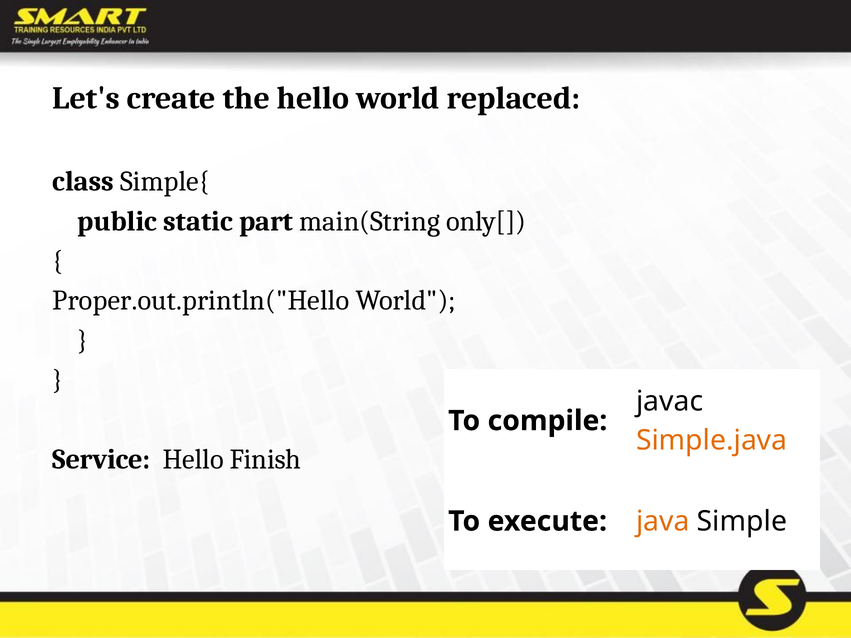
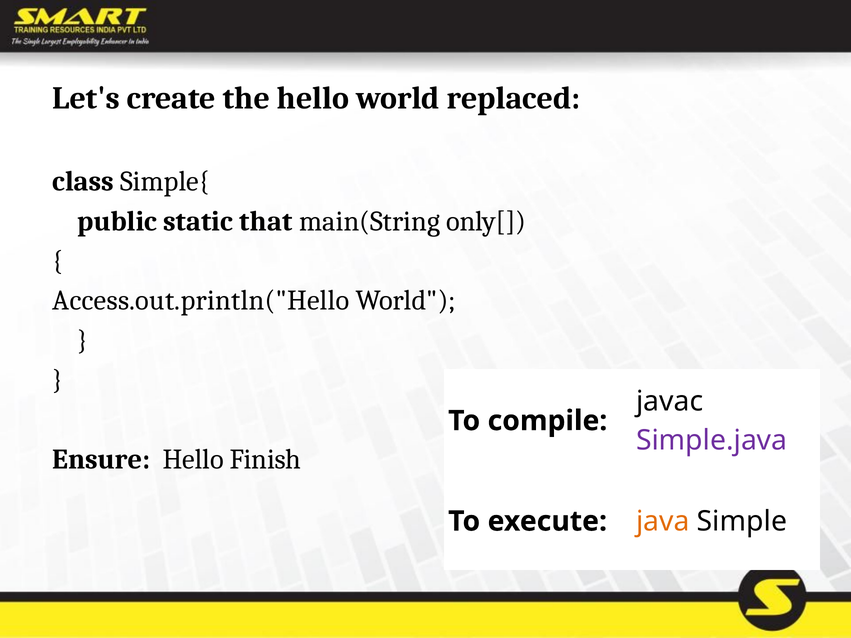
part: part -> that (266, 221)
Proper.out.println("Hello: Proper.out.println("Hello -> Access.out.println("Hello (201, 301)
Simple.java colour: orange -> purple (712, 440)
Service: Service -> Ensure (101, 459)
